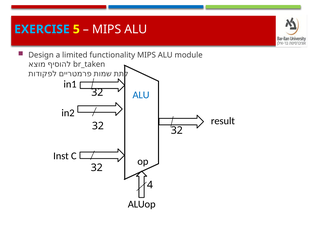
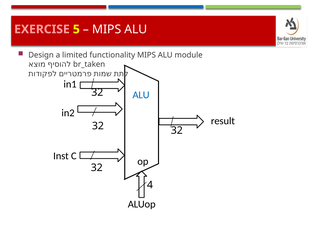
EXERCISE colour: light blue -> pink (42, 29)
